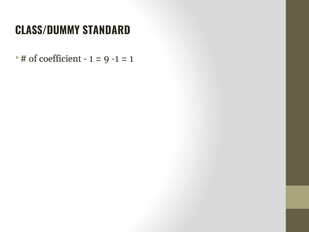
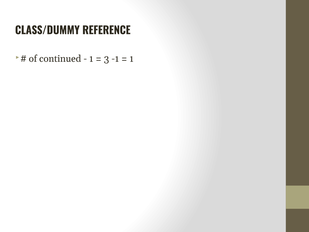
STANDARD: STANDARD -> REFERENCE (106, 31)
coefficient: coefficient -> continued (60, 59)
9: 9 -> 3 (106, 59)
